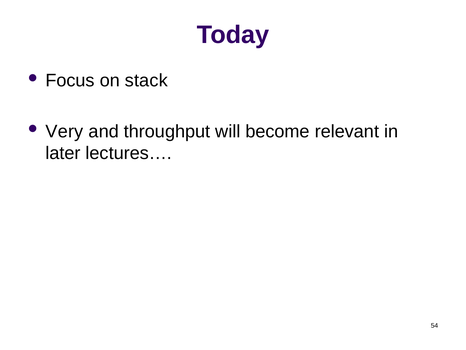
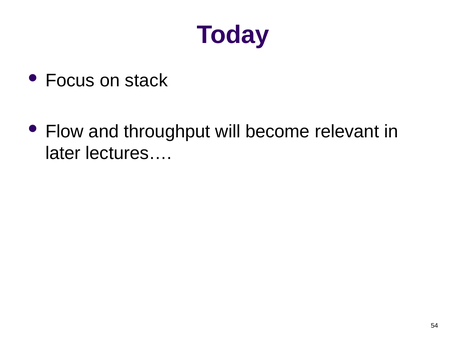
Very: Very -> Flow (65, 131)
